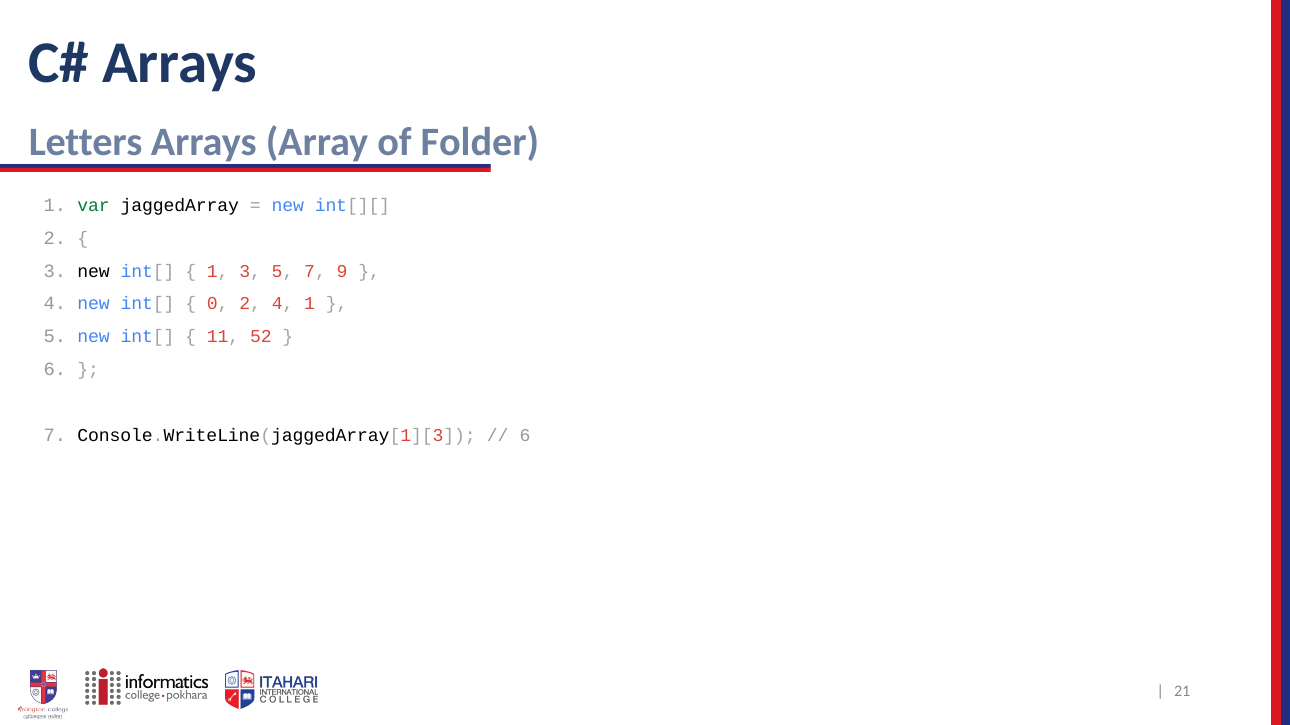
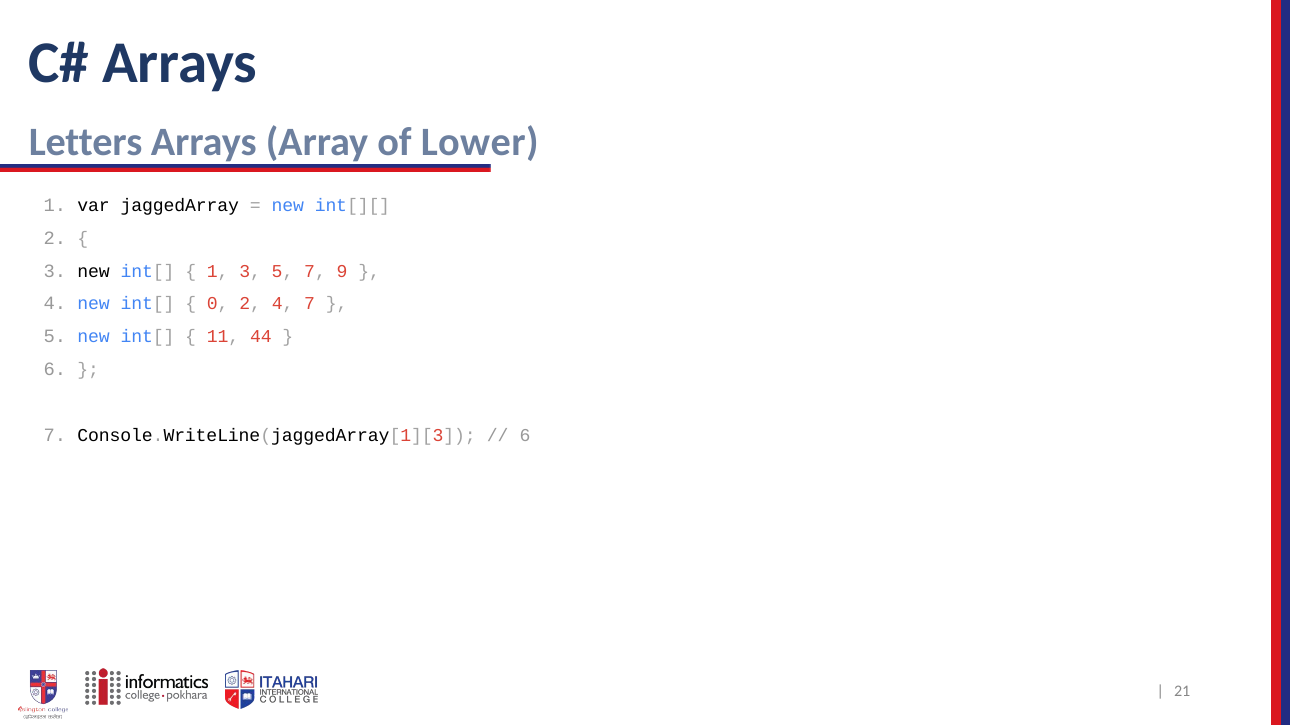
Folder: Folder -> Lower (480, 142)
var colour: green -> black (94, 206)
4 1: 1 -> 7 (310, 304)
52: 52 -> 44 (261, 337)
